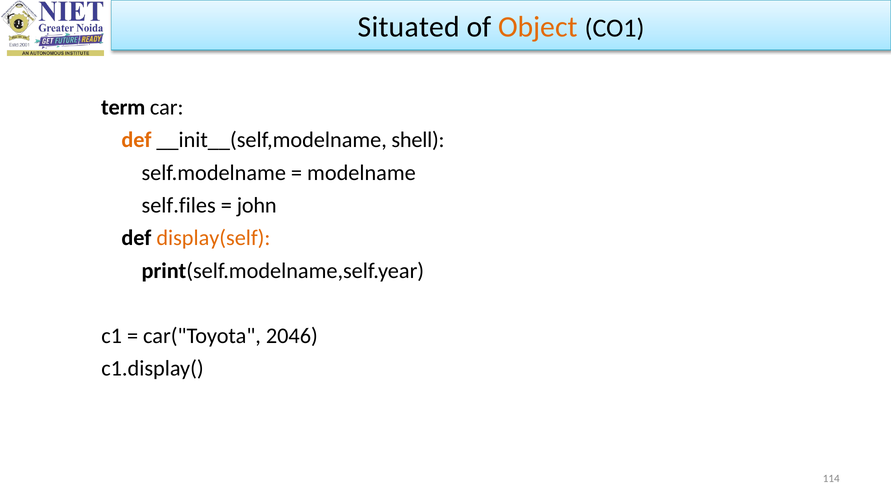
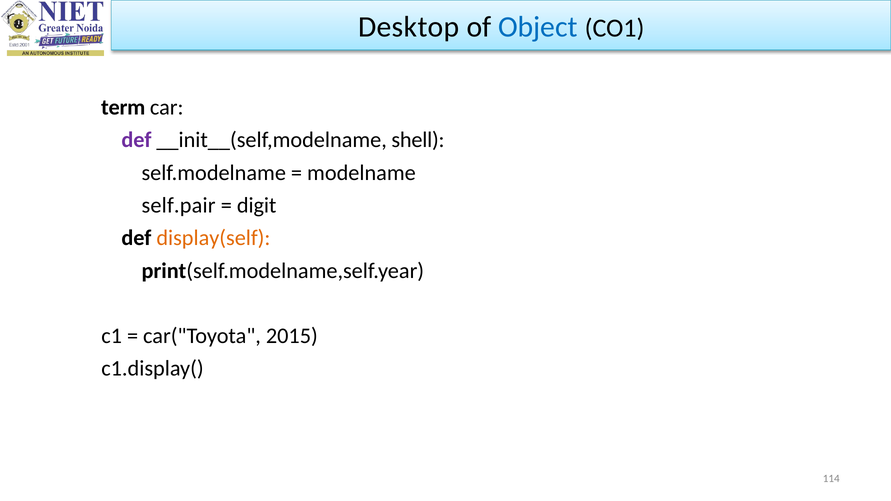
Situated: Situated -> Desktop (409, 27)
Object colour: orange -> blue (538, 27)
def colour: orange -> purple (136, 140)
self.files: self.files -> self.pair (179, 205)
john: john -> digit (257, 205)
2046: 2046 -> 2015 (292, 336)
